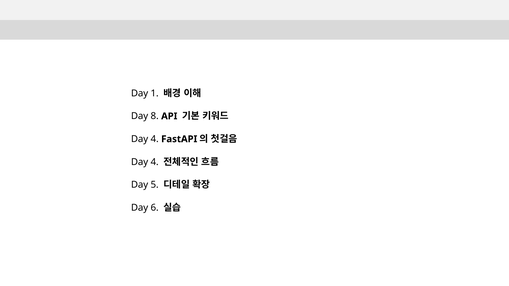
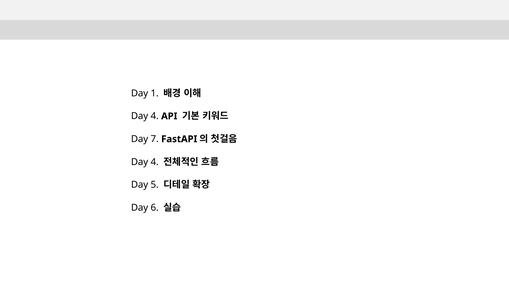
8: 8 -> 4 (155, 116)
4: 4 -> 7 (155, 139)
